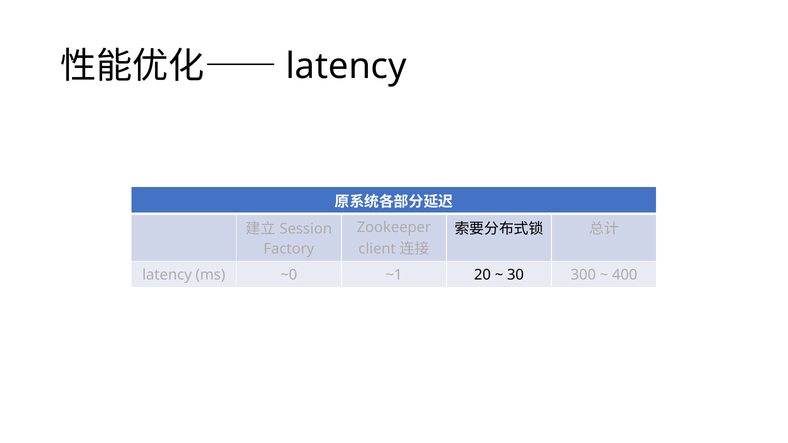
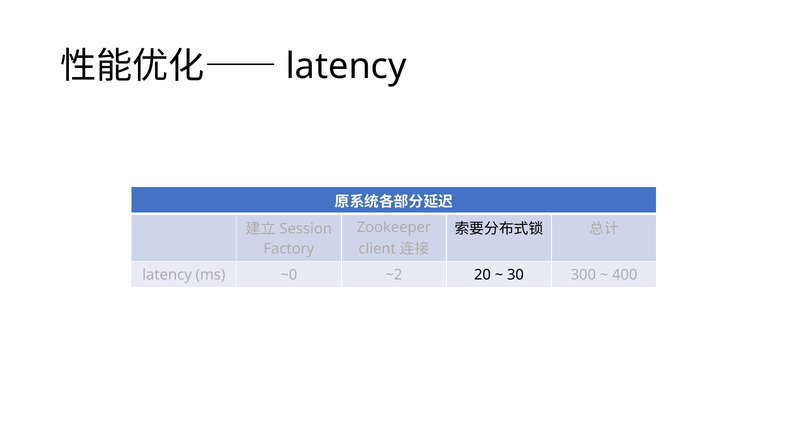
~1: ~1 -> ~2 (394, 275)
